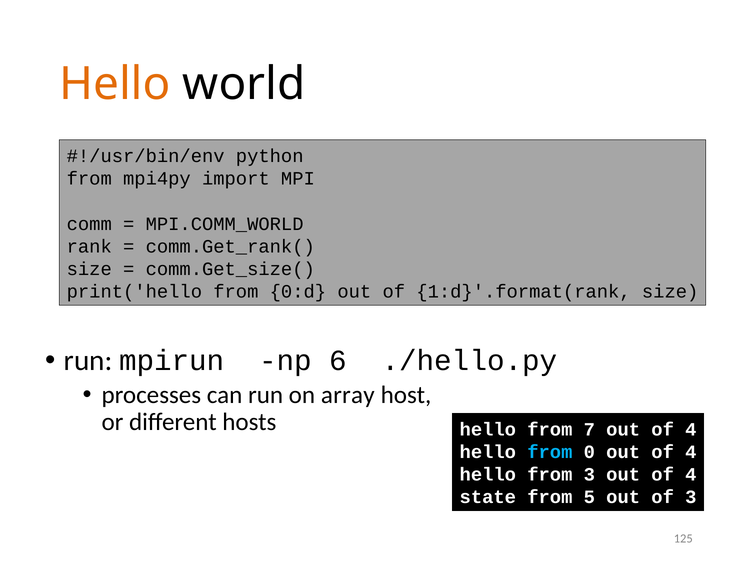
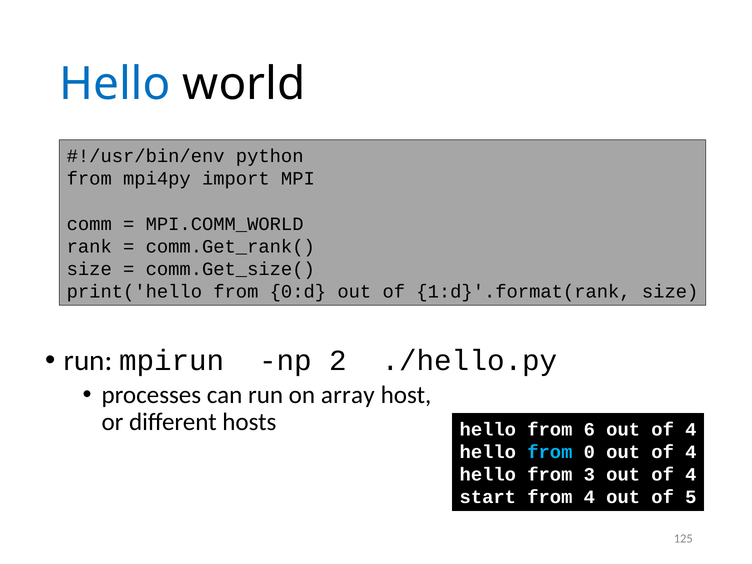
Hello colour: orange -> blue (115, 84)
6: 6 -> 2 (338, 361)
7: 7 -> 6 (589, 429)
state: state -> start (488, 497)
from 5: 5 -> 4 (589, 497)
of 3: 3 -> 5 (691, 497)
